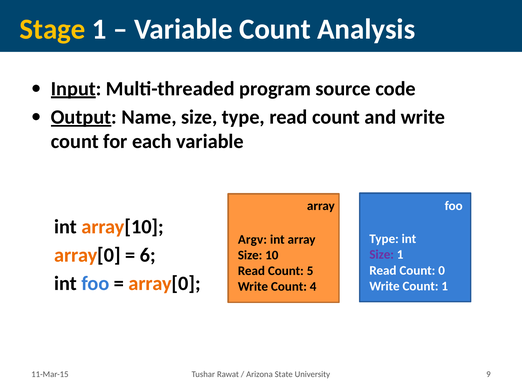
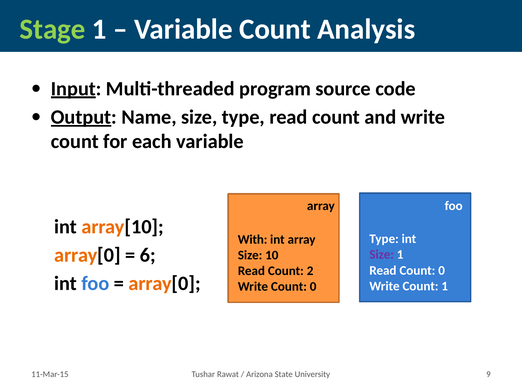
Stage colour: yellow -> light green (53, 29)
Argv: Argv -> With (253, 239)
5: 5 -> 2 (310, 271)
Write Count 4: 4 -> 0 (313, 286)
